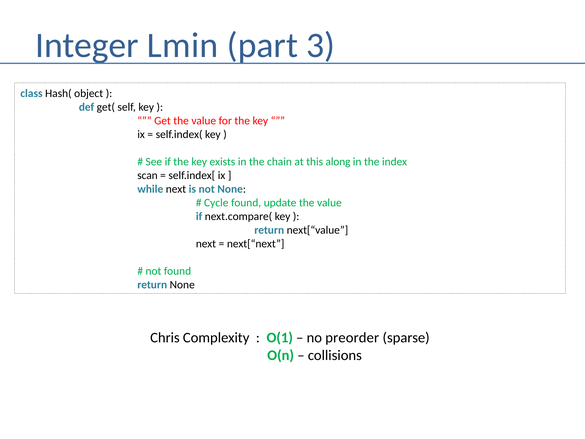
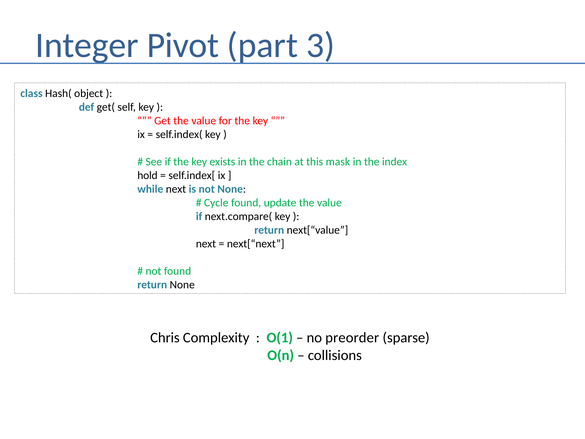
Lmin: Lmin -> Pivot (183, 45)
along: along -> mask (338, 162)
scan: scan -> hold (147, 175)
